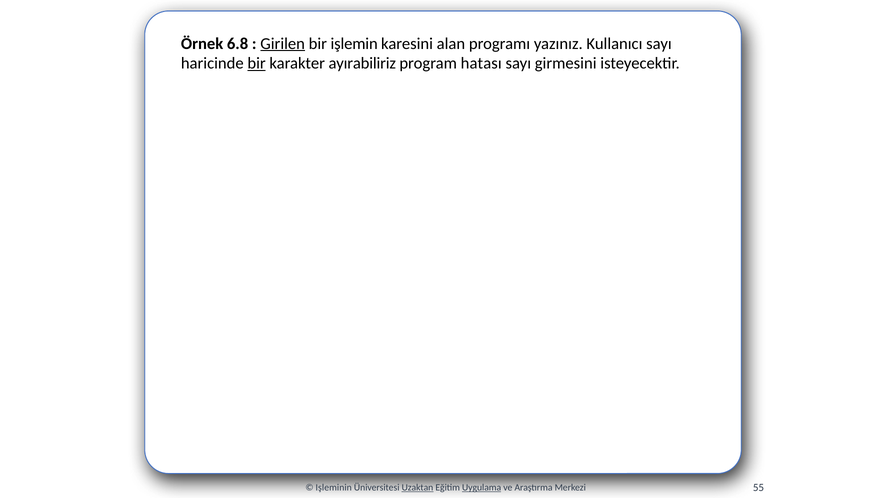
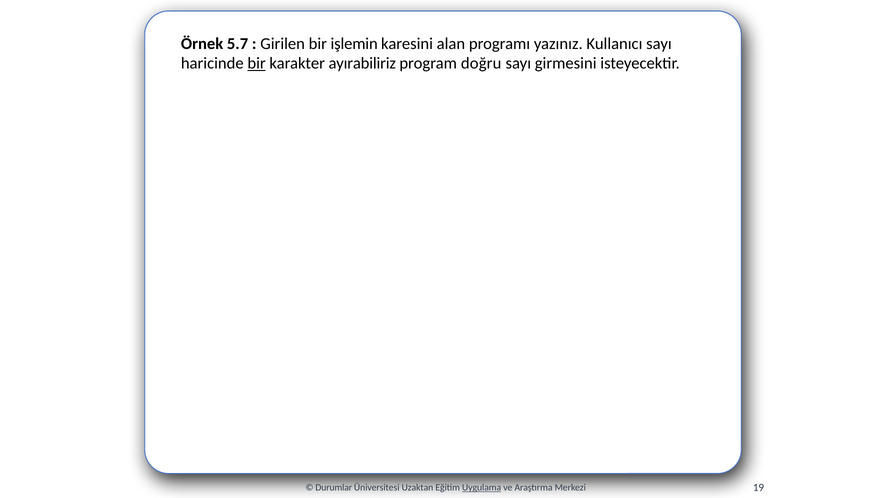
6.8: 6.8 -> 5.7 (238, 44)
Girilen underline: present -> none (283, 44)
hatası: hatası -> doğru (481, 64)
Işleminin: Işleminin -> Durumlar (334, 488)
Uzaktan underline: present -> none (417, 488)
55: 55 -> 19 (758, 488)
